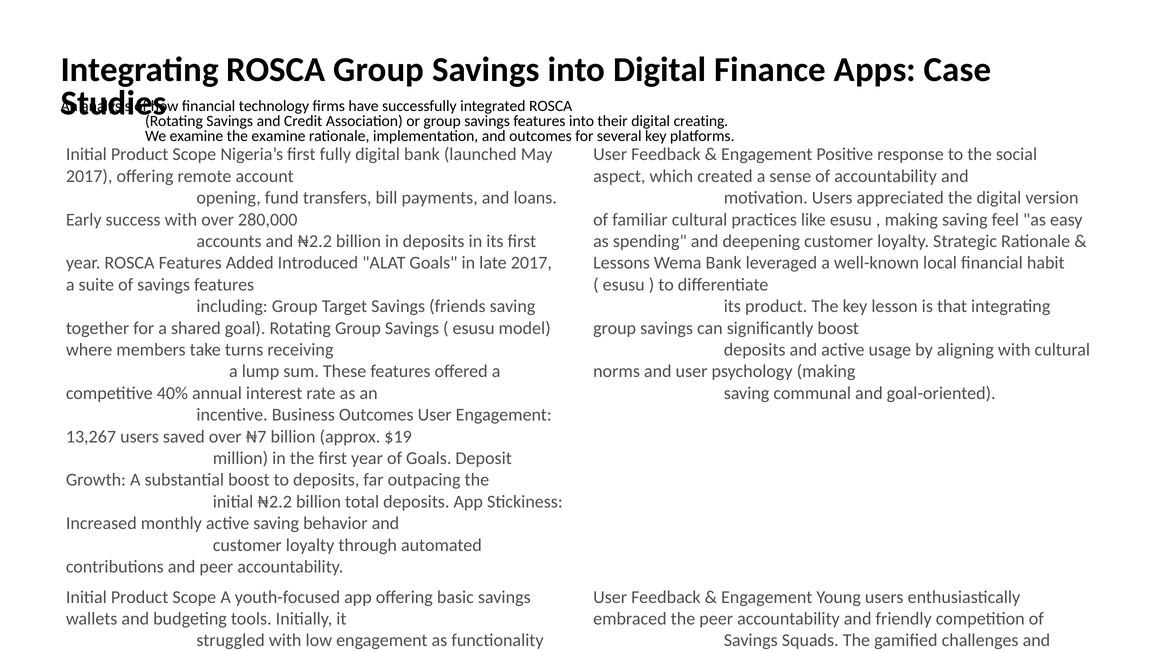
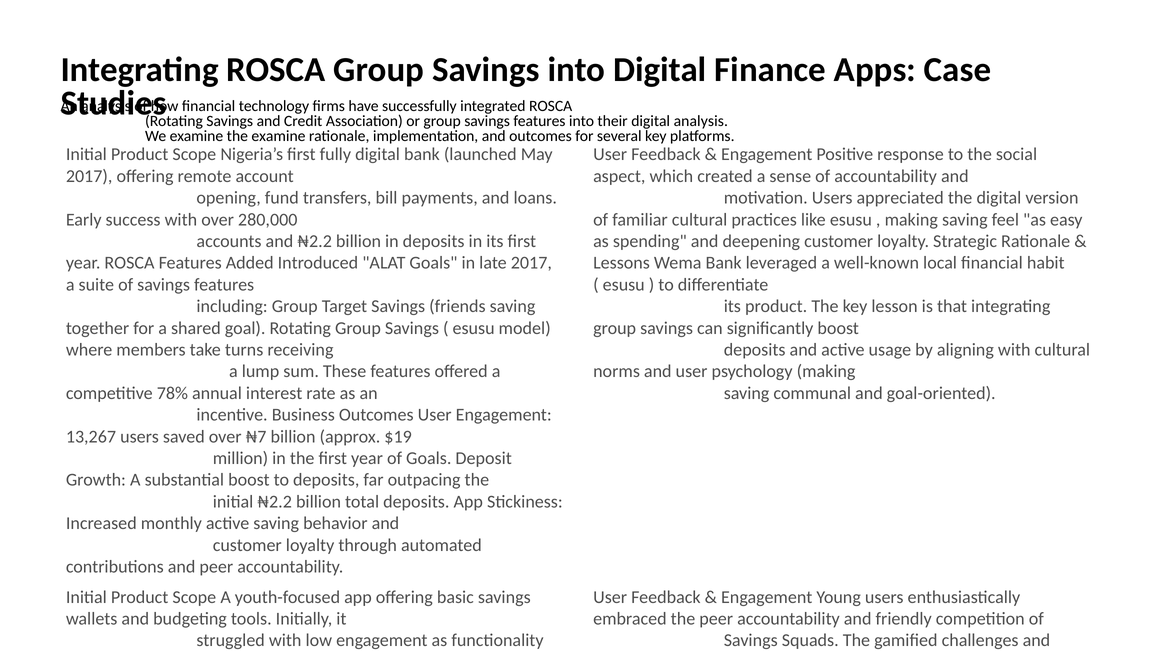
digital creating: creating -> analysis (701, 121)
competitive 40%: 40% -> 78% (172, 393)
